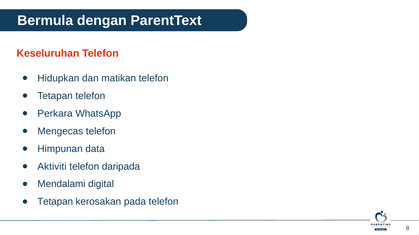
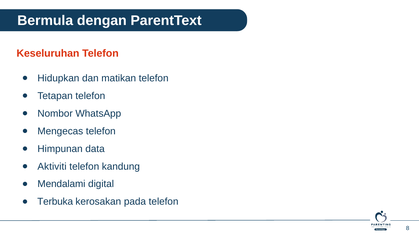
Perkara: Perkara -> Nombor (55, 114)
daripada: daripada -> kandung (121, 167)
Tetapan: Tetapan -> Terbuka (55, 202)
